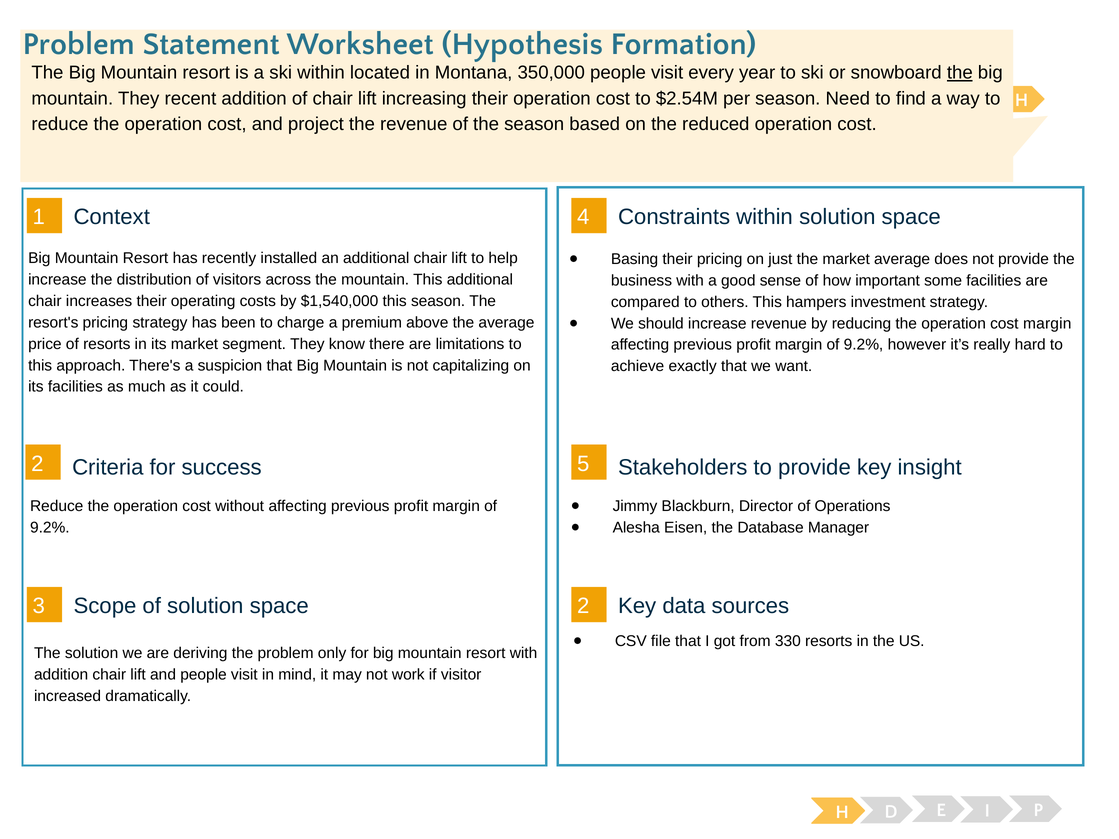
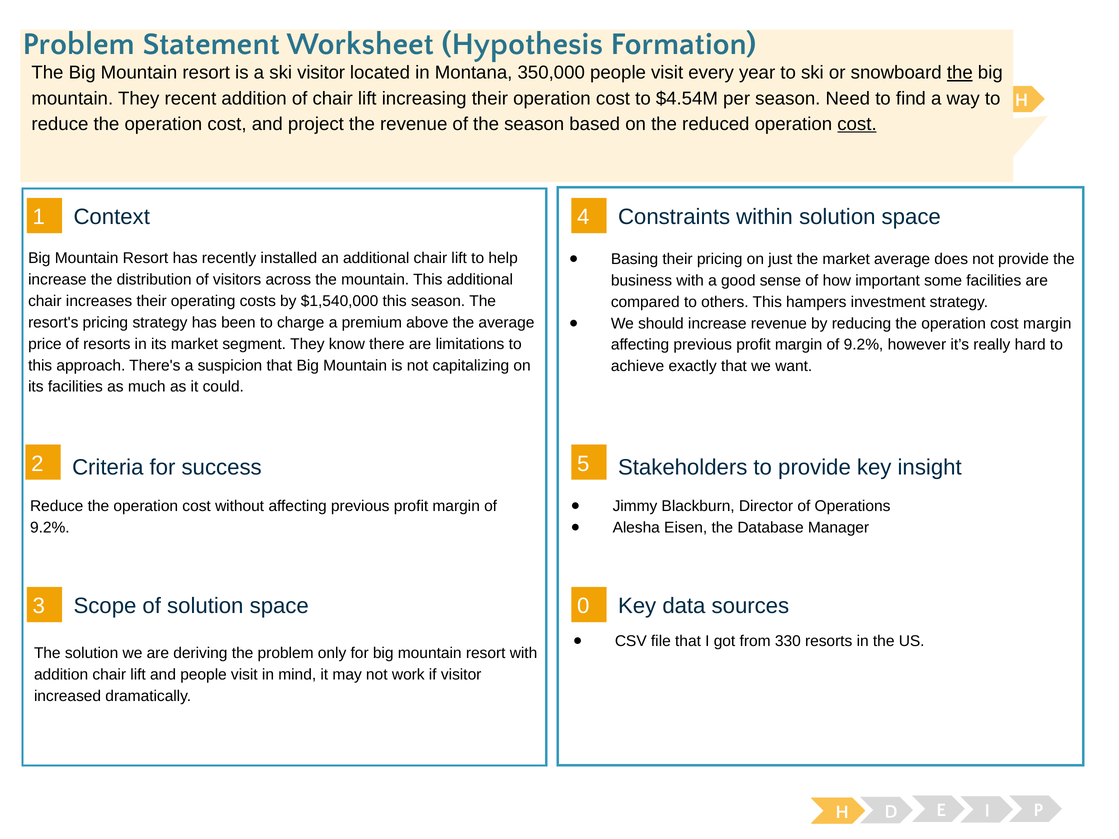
ski within: within -> visitor (321, 73)
$2.54M: $2.54M -> $4.54M (687, 98)
cost underline: none -> present (857, 124)
3 2: 2 -> 0 (583, 606)
